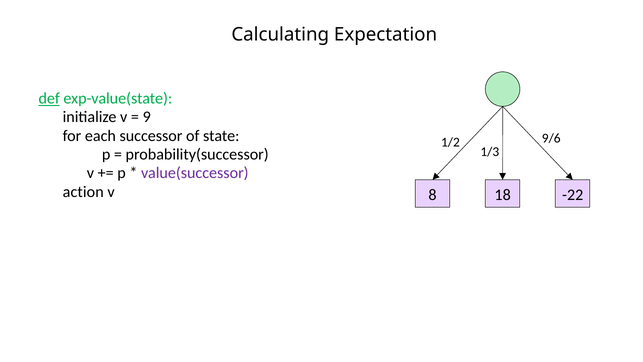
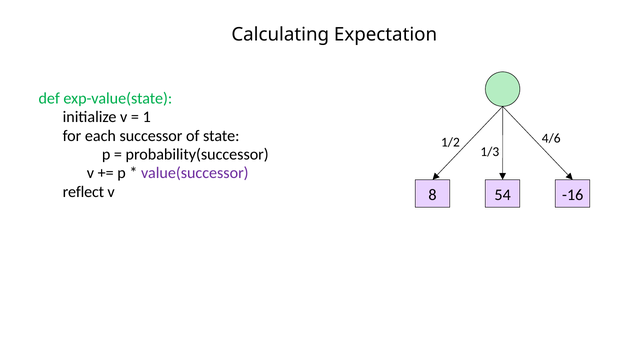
def underline: present -> none (49, 98)
9: 9 -> 1 (147, 117)
9/6: 9/6 -> 4/6 (551, 138)
action: action -> reflect (83, 192)
18: 18 -> 54 (503, 195)
-22: -22 -> -16 (573, 195)
